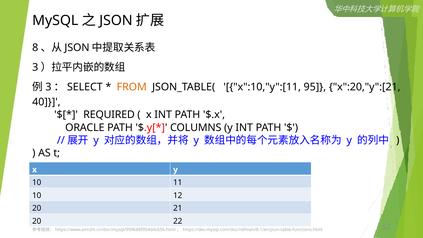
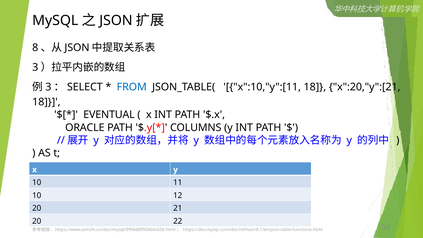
FROM colour: orange -> blue (132, 87)
x":10,"y":[11 95: 95 -> 18 (315, 87)
40: 40 -> 18 (46, 102)
REQUIRED: REQUIRED -> EVENTUAL (109, 115)
